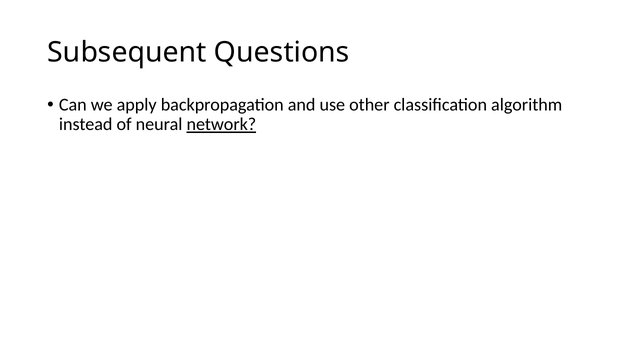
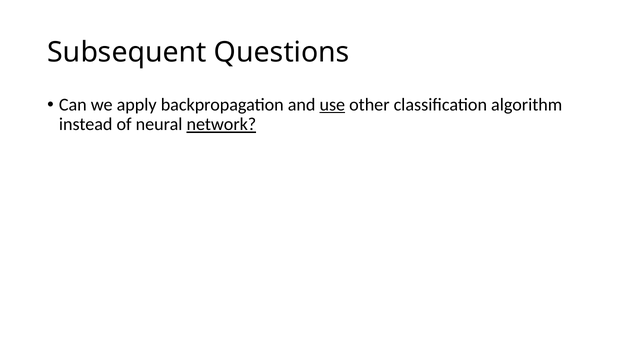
use underline: none -> present (332, 105)
